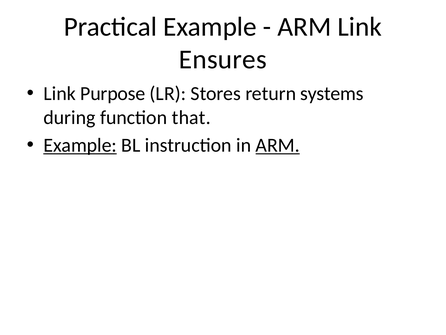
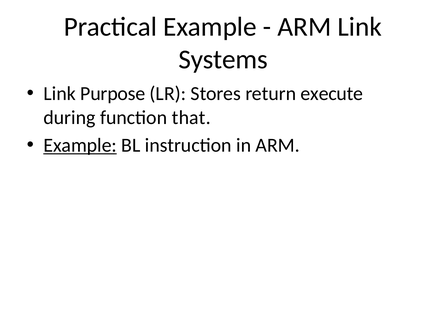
Ensures: Ensures -> Systems (223, 60)
systems: systems -> execute (332, 94)
ARM underline: present -> none (278, 145)
